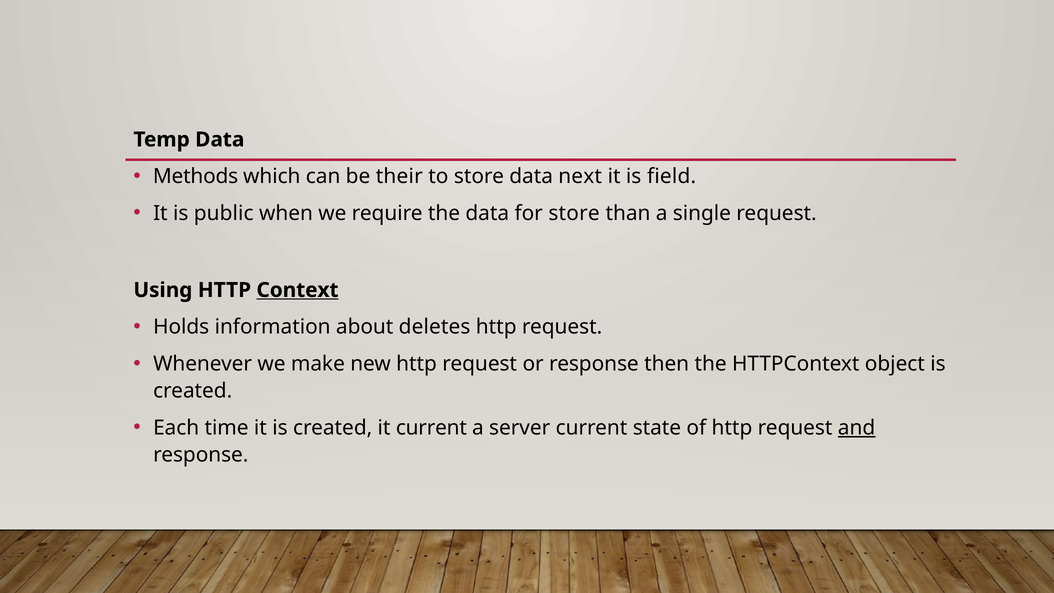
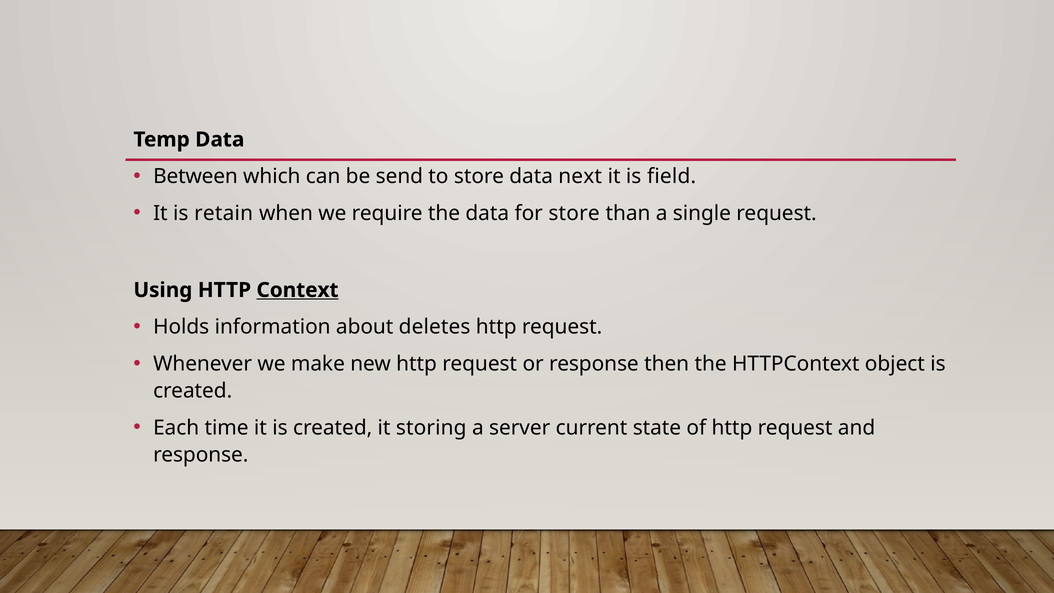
Methods: Methods -> Between (195, 176)
their: their -> send (399, 176)
public: public -> retain (224, 213)
it current: current -> storing (431, 428)
and underline: present -> none (857, 428)
